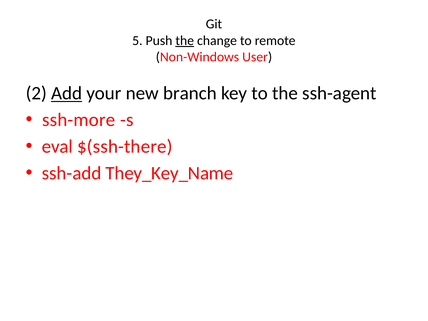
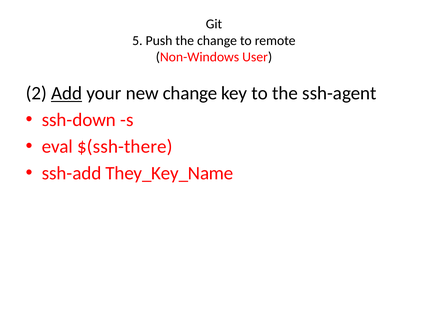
the underline: present -> none (185, 41)
new branch: branch -> change (190, 93)
ssh-more: ssh-more -> ssh-down (79, 120)
